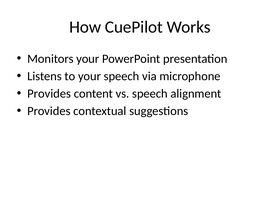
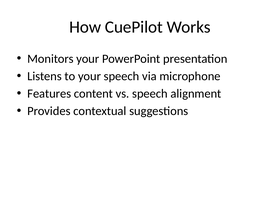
Provides: Provides -> Features (49, 94)
